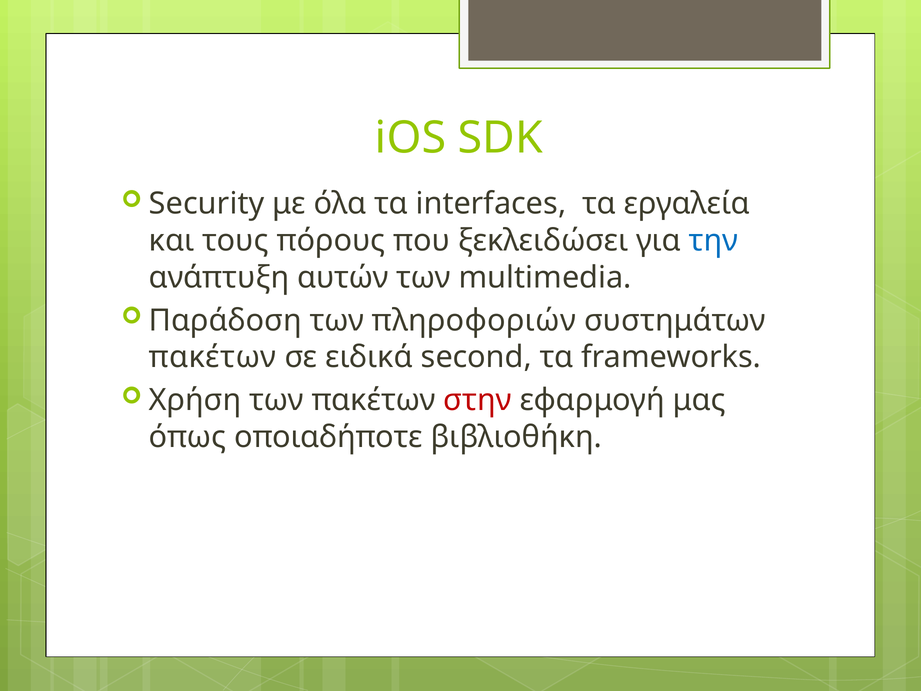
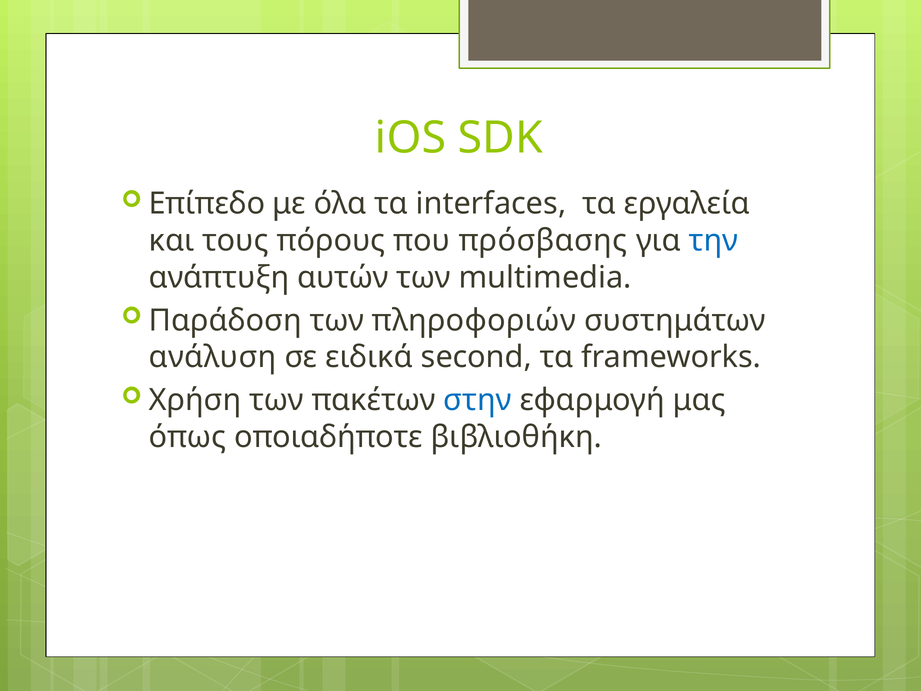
Security: Security -> Επίπεδο (207, 204)
ξεκλειδώσει: ξεκλειδώσει -> πρόσβασης (543, 241)
πακέτων: πακέτων -> ανάλυση (213, 357)
στην colour: red -> blue (478, 400)
